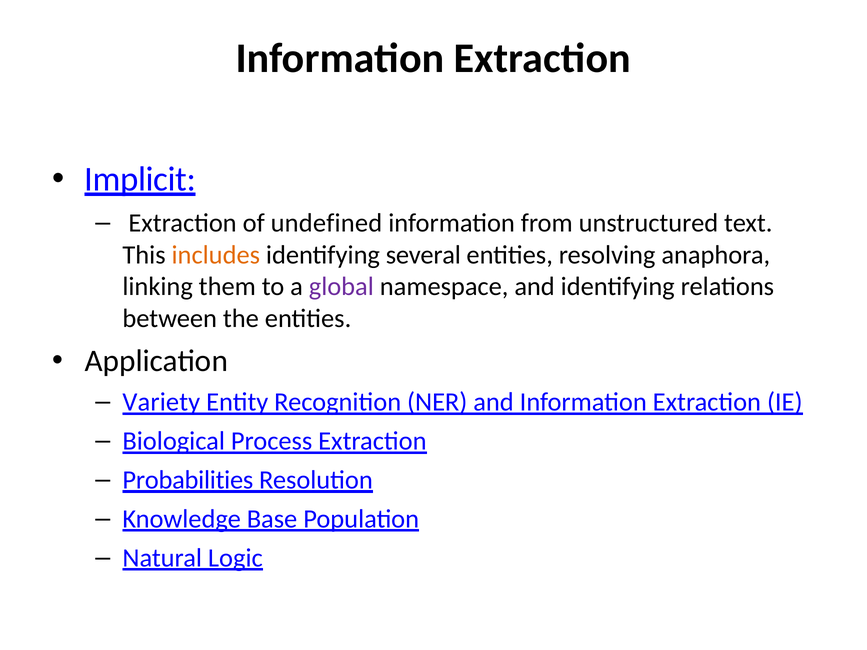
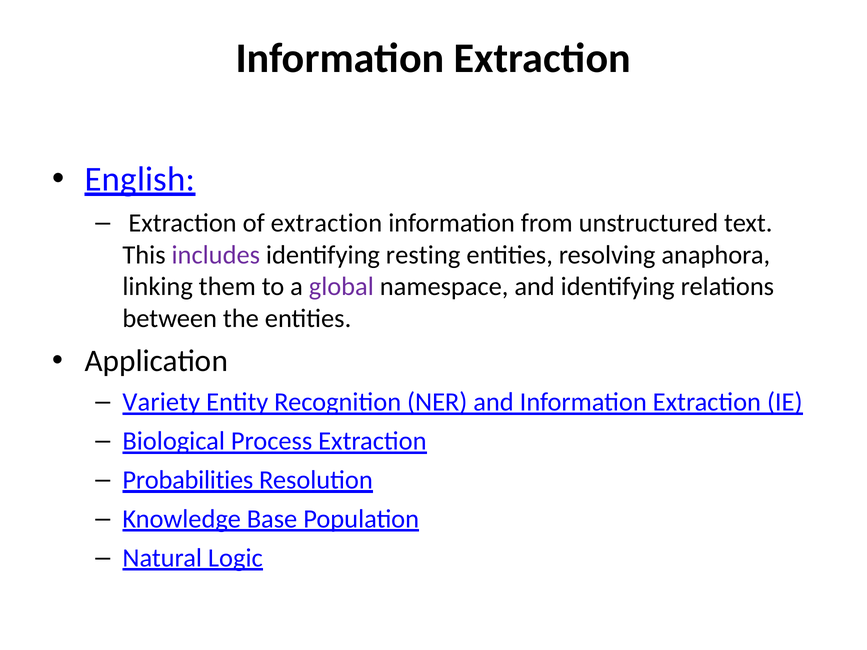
Implicit: Implicit -> English (140, 179)
of undefined: undefined -> extraction (326, 223)
includes colour: orange -> purple (216, 255)
several: several -> resting (423, 255)
